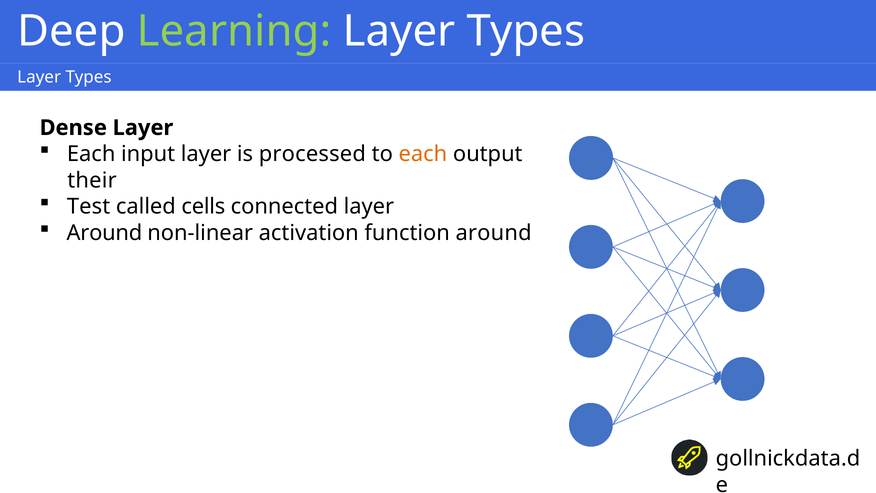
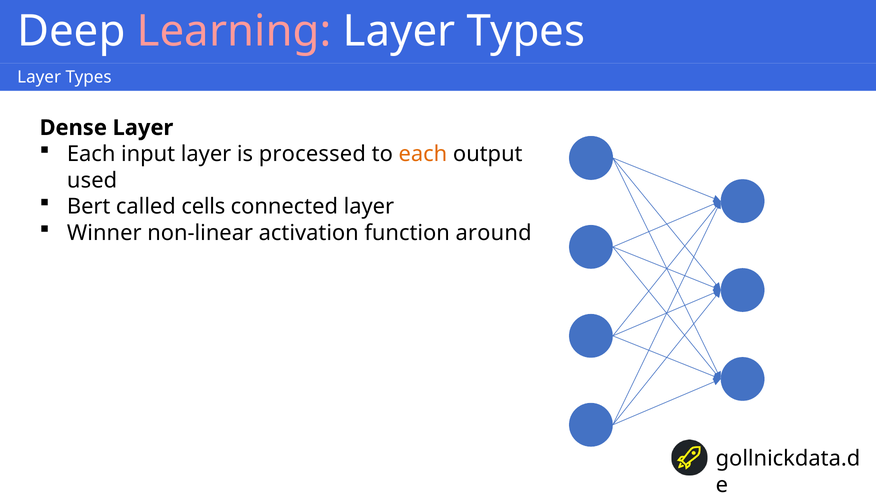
Learning colour: light green -> pink (234, 31)
their: their -> used (92, 180)
Test: Test -> Bert (89, 207)
Around: Around -> Winner (104, 233)
